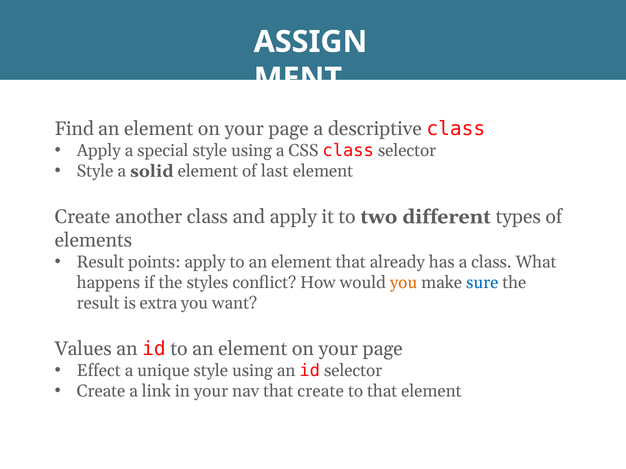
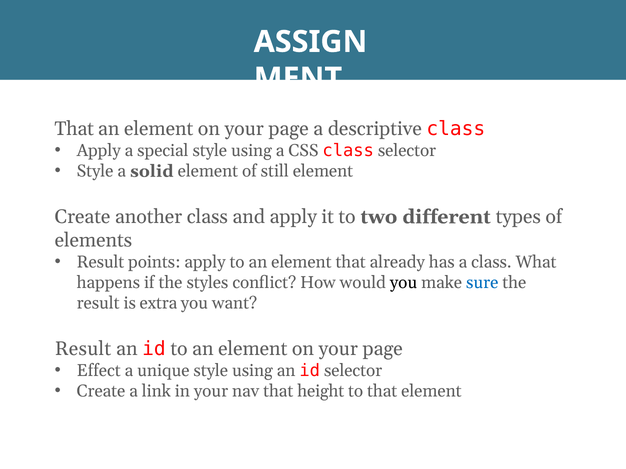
Find: Find -> That (74, 129)
last: last -> still (275, 171)
you colour: orange -> black (404, 283)
Values: Values -> Result (83, 349)
that create: create -> height (321, 392)
